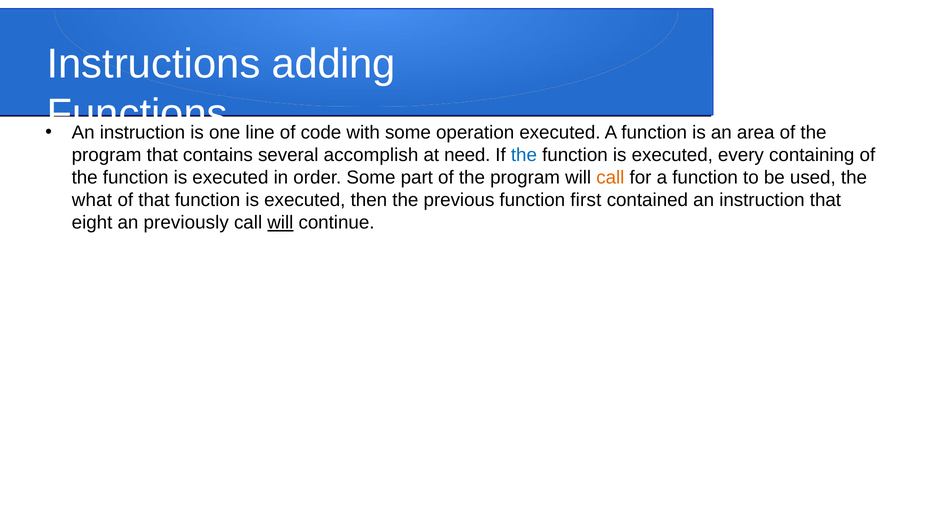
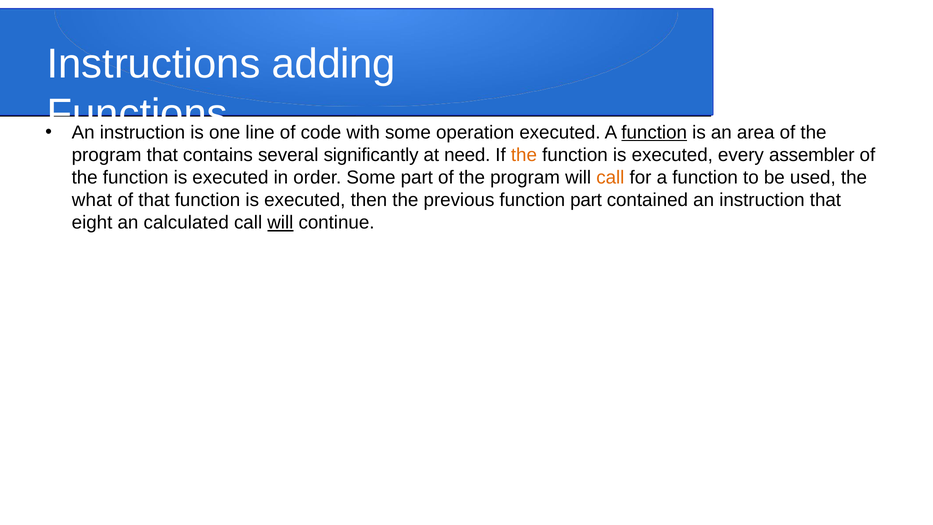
function underline: none -> present (654, 132)
accomplish: accomplish -> significantly (371, 155)
the colour: blue -> orange (524, 155)
containing: containing -> assembler (812, 155)
function first: first -> part (586, 200)
previously: previously -> calculated (186, 223)
